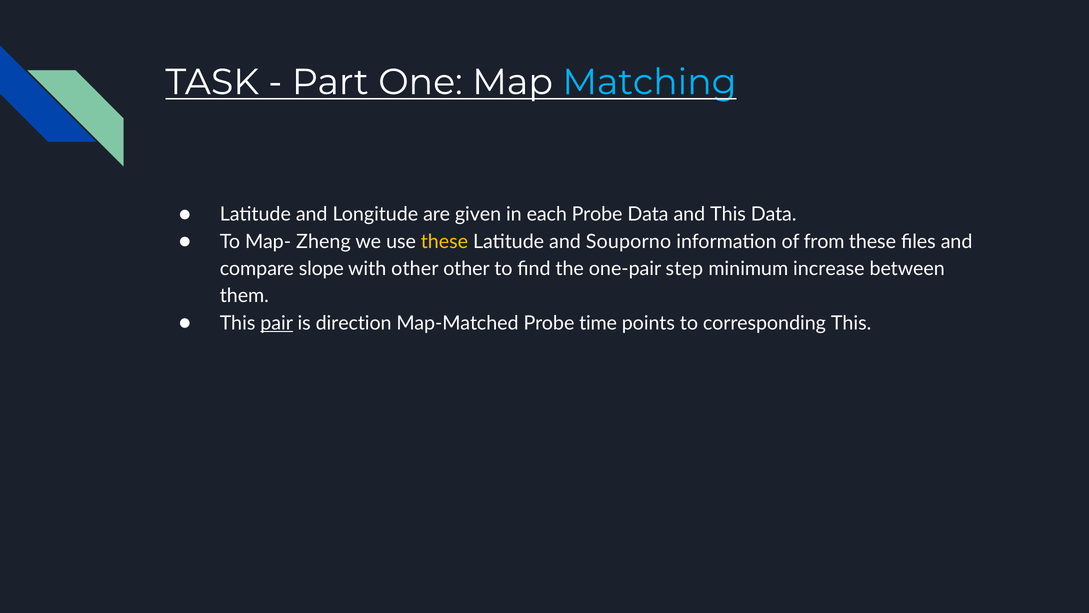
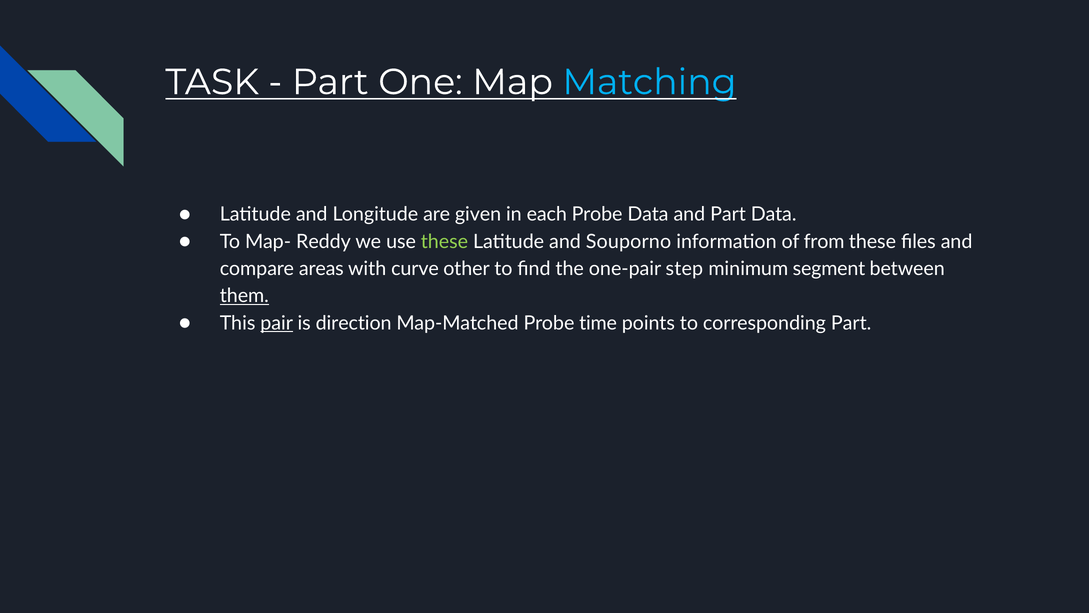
and This: This -> Part (728, 214)
Zheng: Zheng -> Reddy (323, 241)
these colour: yellow -> light green (444, 241)
slope: slope -> areas (321, 269)
with other: other -> curve (415, 269)
increase: increase -> segment (829, 269)
them underline: none -> present (244, 296)
corresponding This: This -> Part (851, 323)
